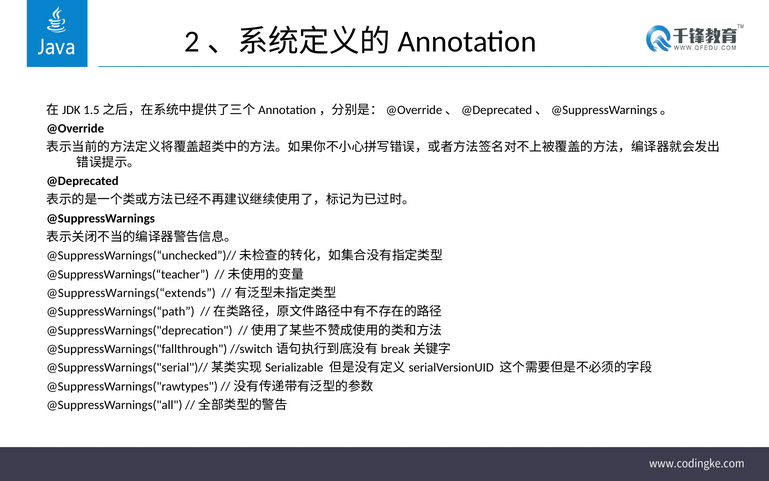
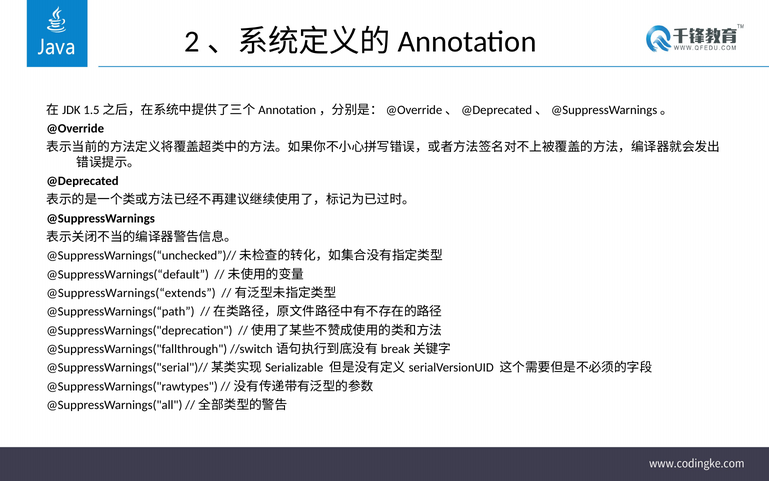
@SuppressWarnings(“teacher: @SuppressWarnings(“teacher -> @SuppressWarnings(“default (128, 274)
